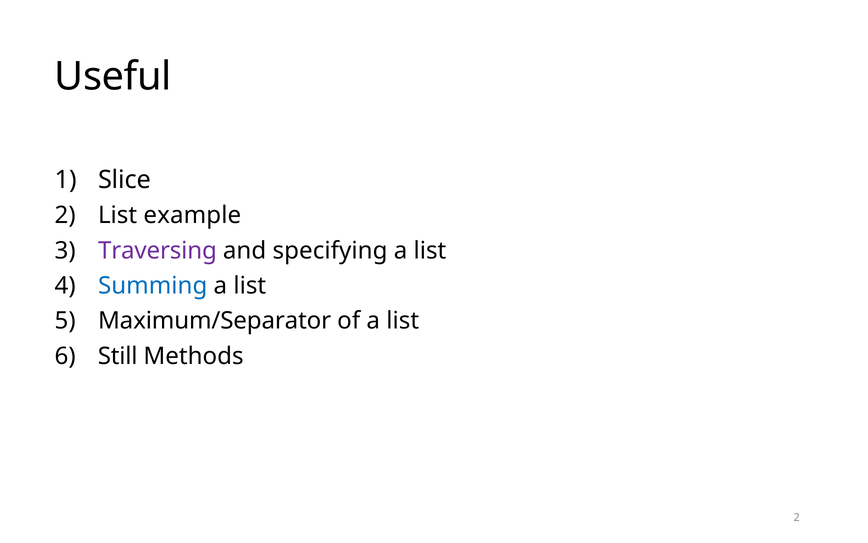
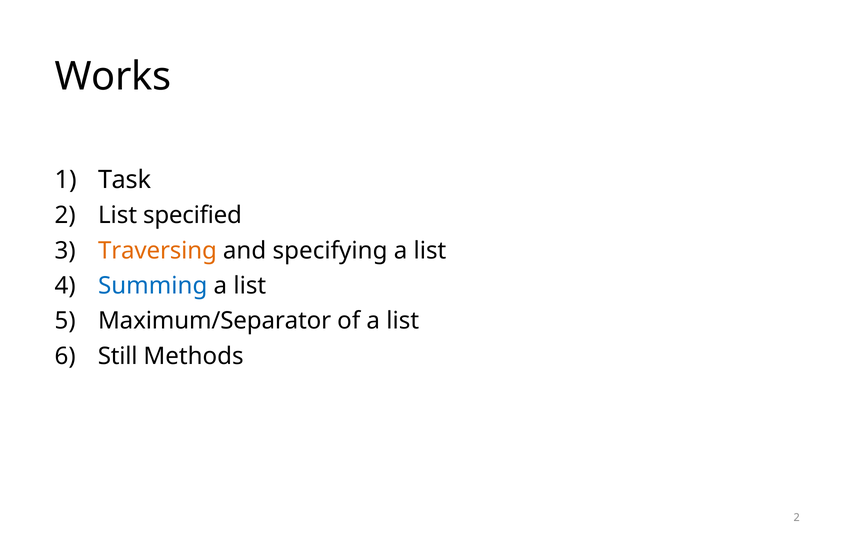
Useful: Useful -> Works (113, 77)
Slice: Slice -> Task (125, 180)
example: example -> specified (192, 215)
Traversing colour: purple -> orange (157, 250)
